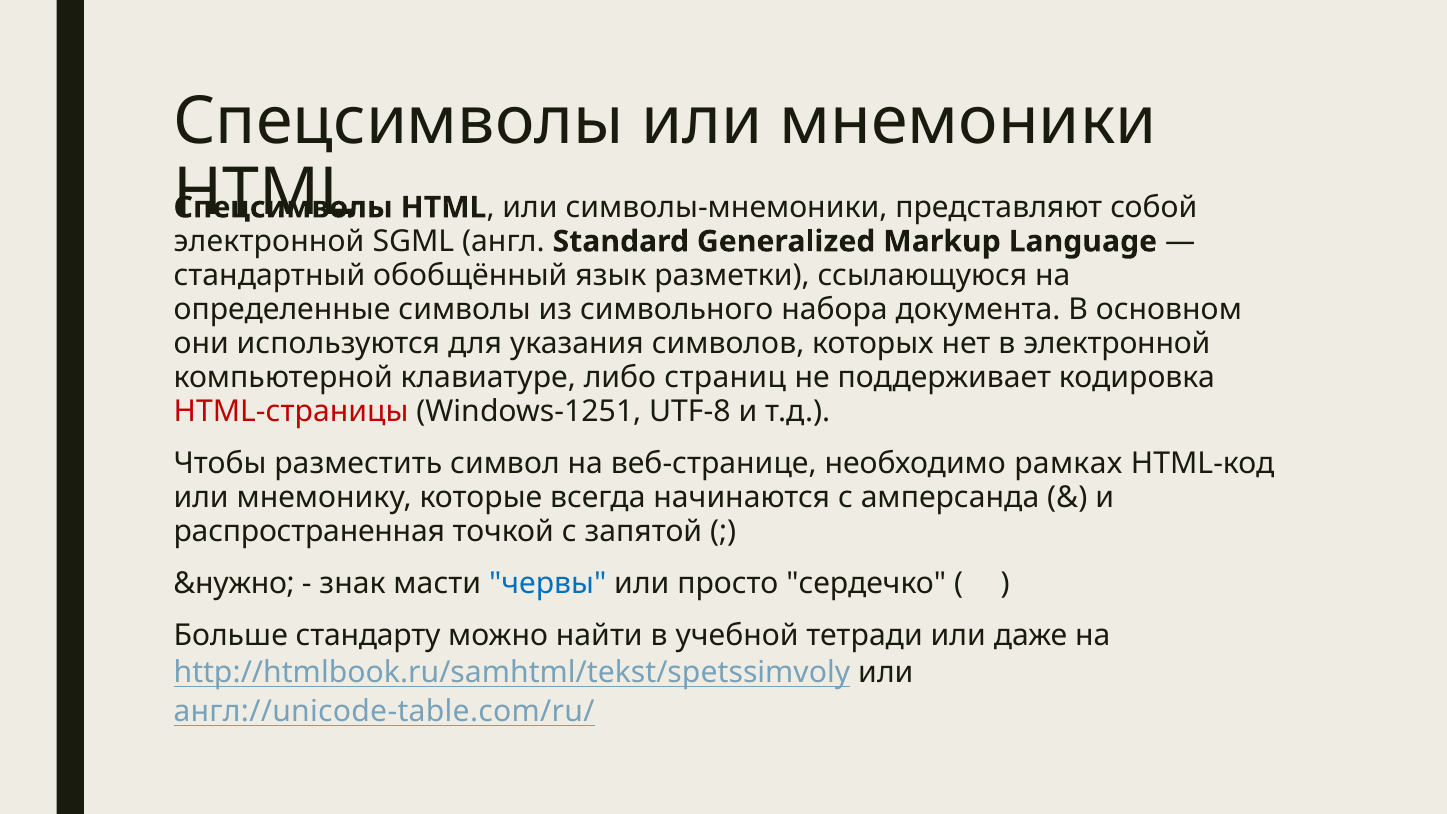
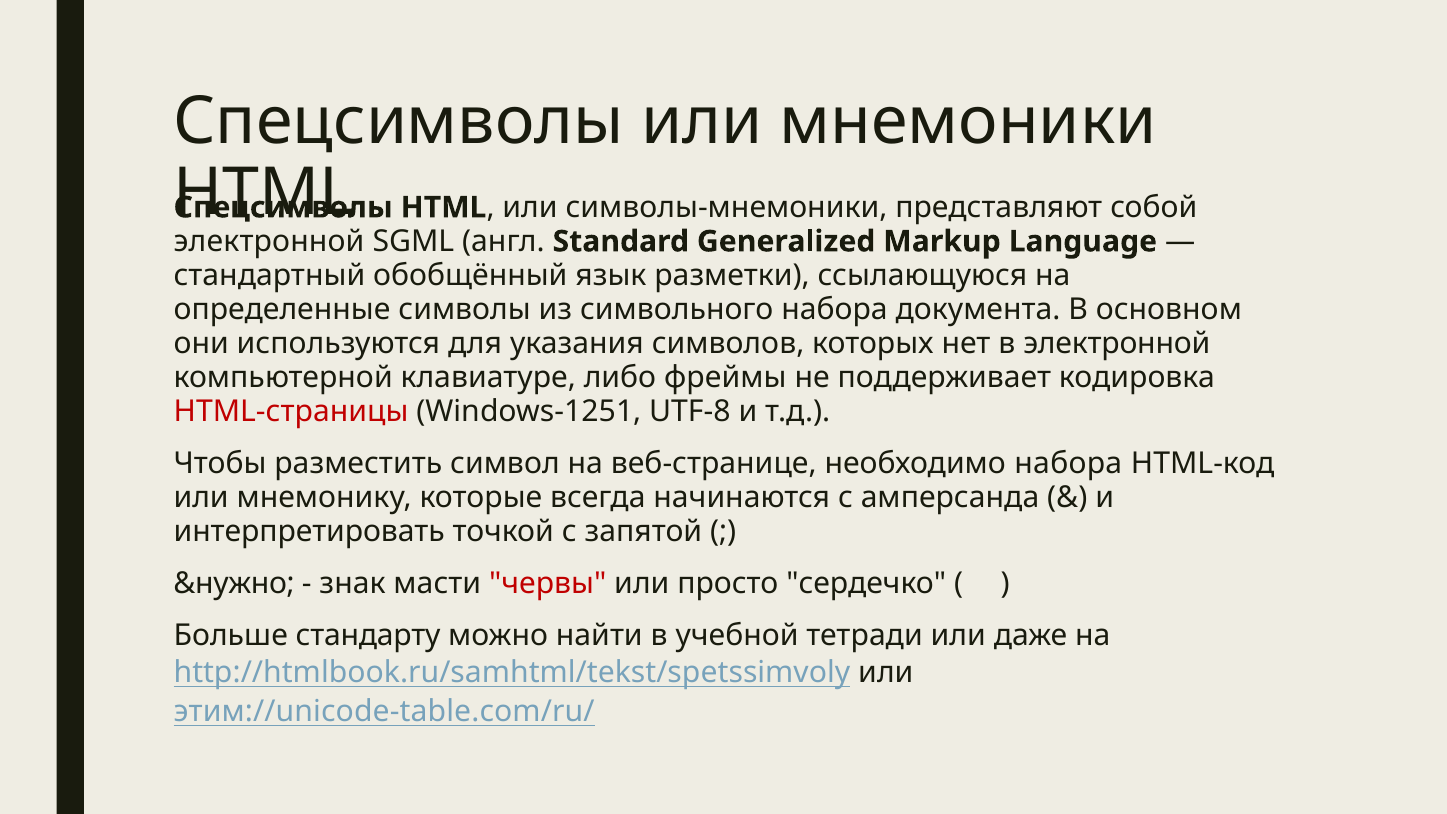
страниц: страниц -> фреймы (725, 378)
необходимо рамках: рамках -> набора (1068, 464)
распространенная: распространенная -> интерпретировать (309, 532)
червы colour: blue -> red (548, 584)
англ://unicode-table.com/ru/: англ://unicode-table.com/ru/ -> этим://unicode-table.com/ru/ (384, 712)
